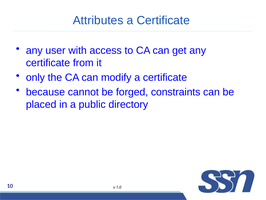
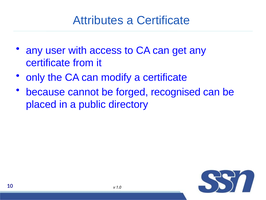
constraints: constraints -> recognised (176, 92)
